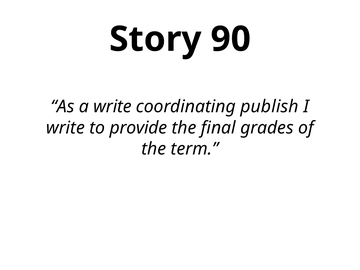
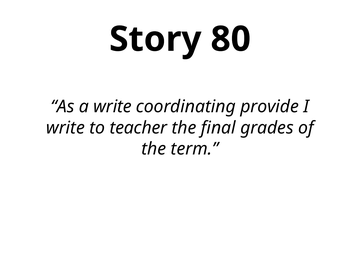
90: 90 -> 80 (231, 39)
publish: publish -> provide (270, 107)
provide: provide -> teacher (138, 128)
